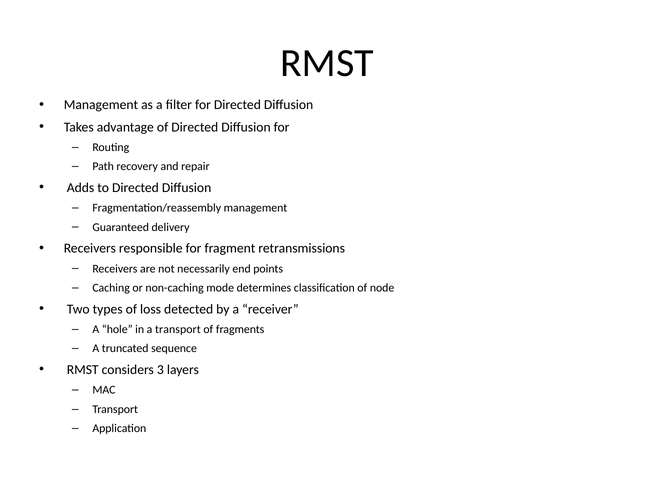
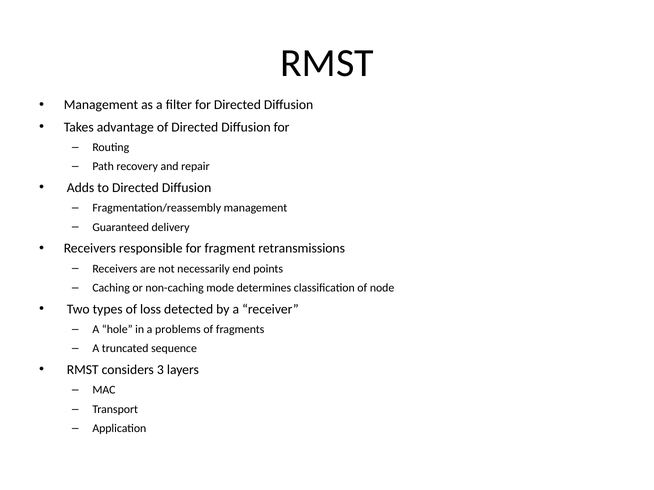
a transport: transport -> problems (178, 330)
